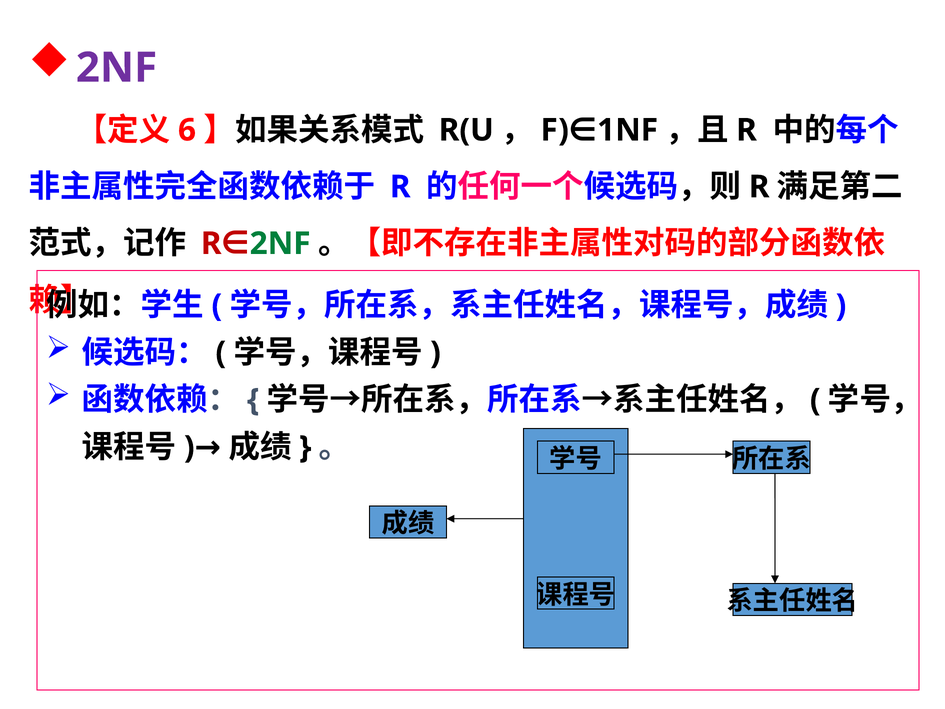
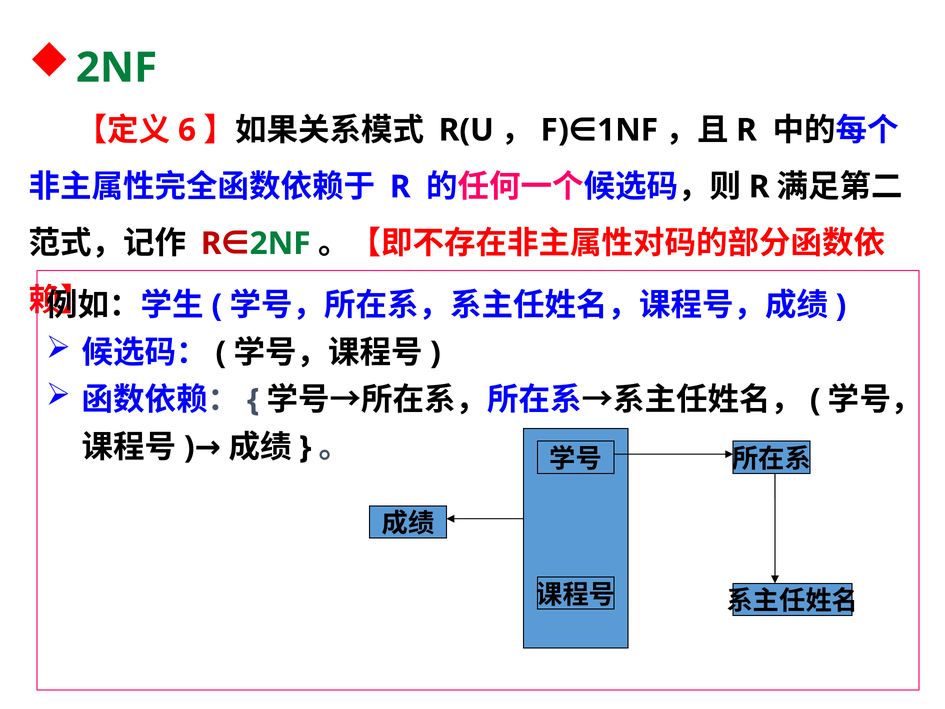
2NF colour: purple -> green (117, 68)
